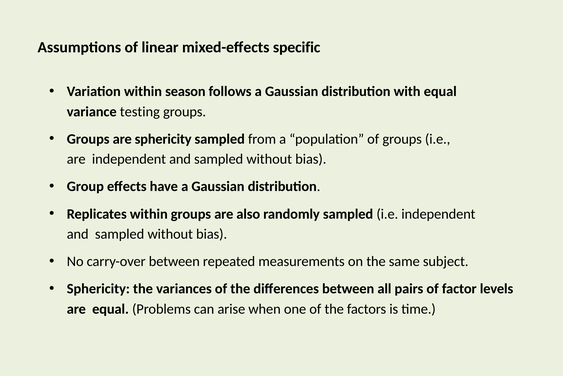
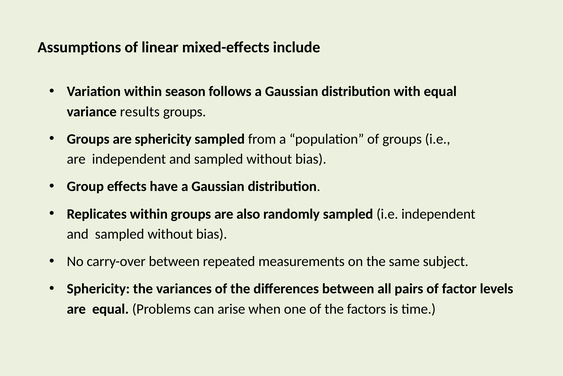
specific: specific -> include (297, 47)
testing: testing -> results (140, 111)
